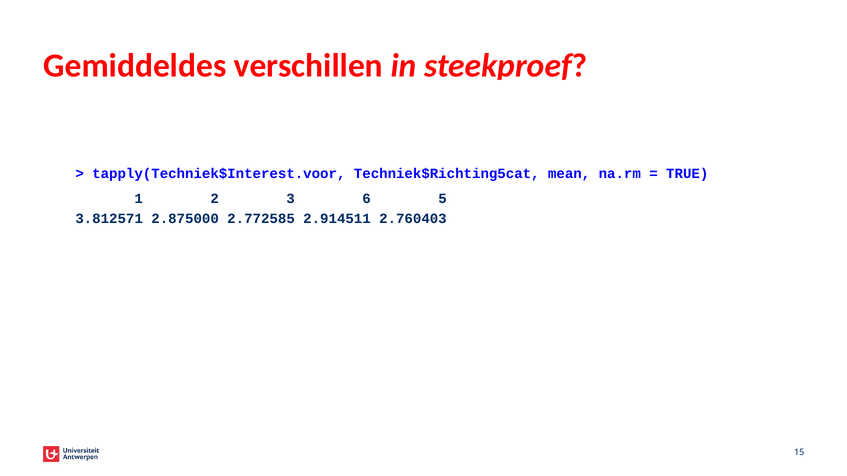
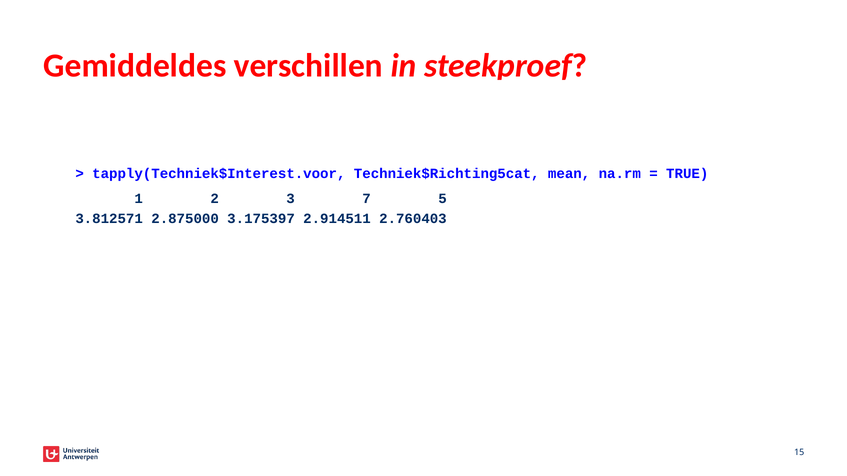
6: 6 -> 7 (367, 199)
2.772585: 2.772585 -> 3.175397 (261, 219)
